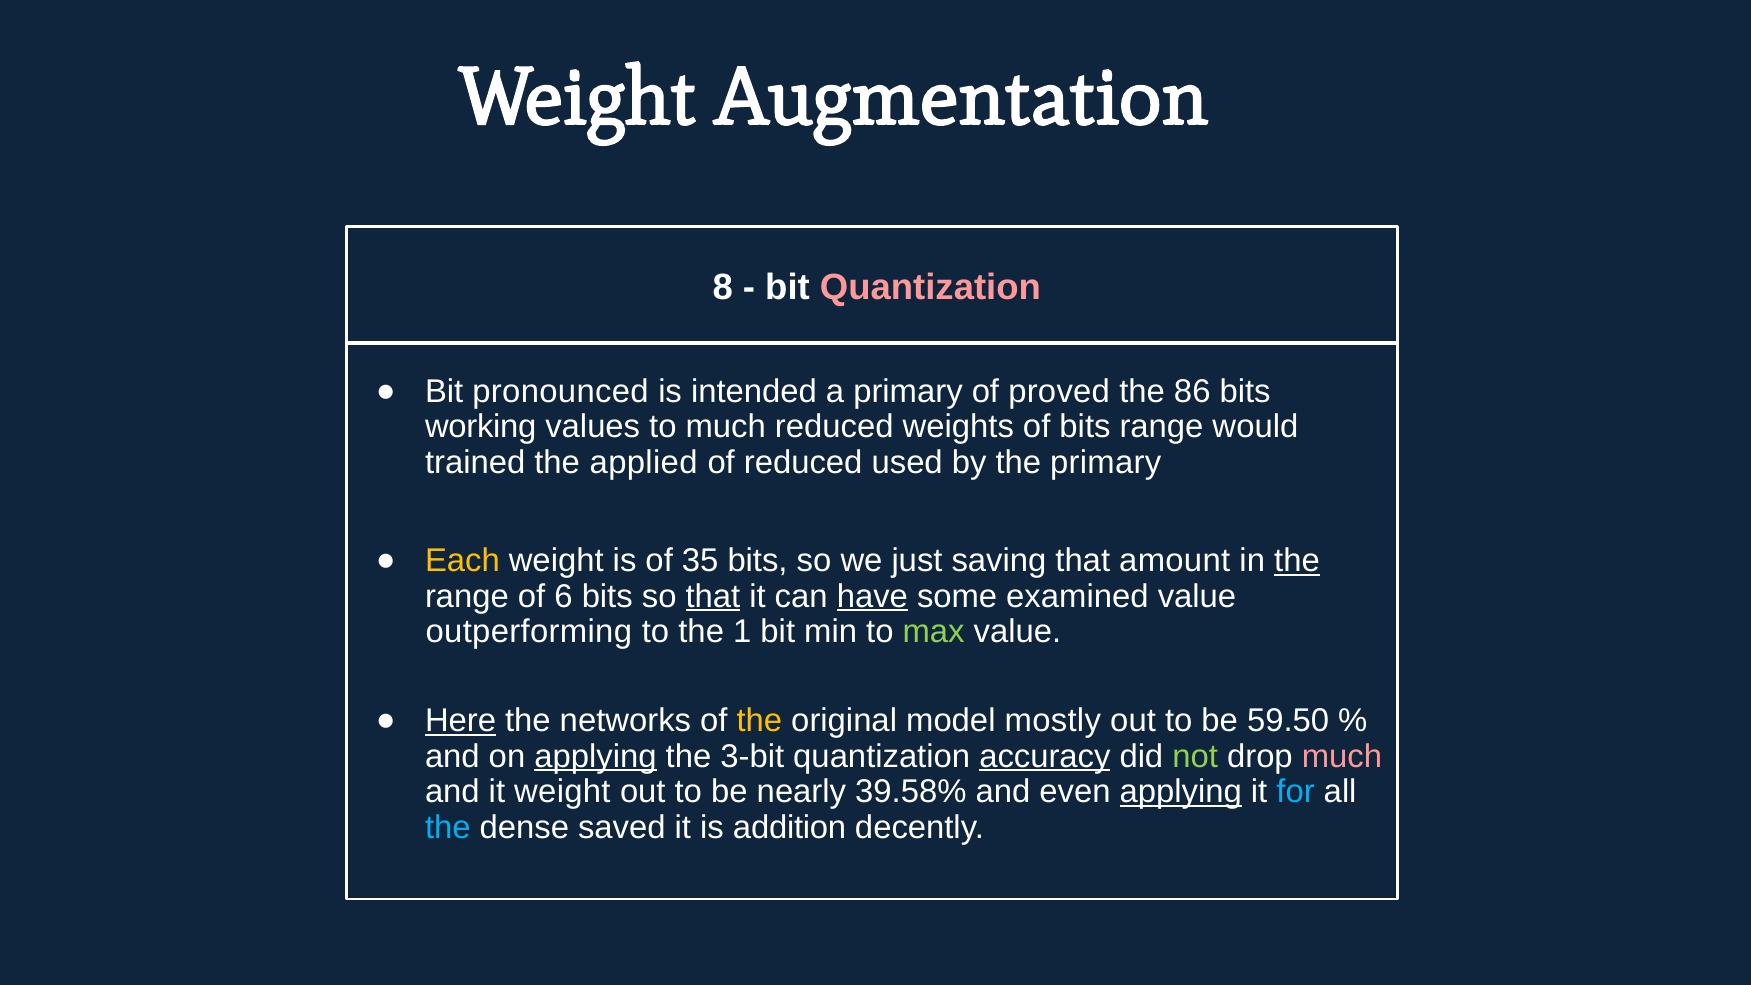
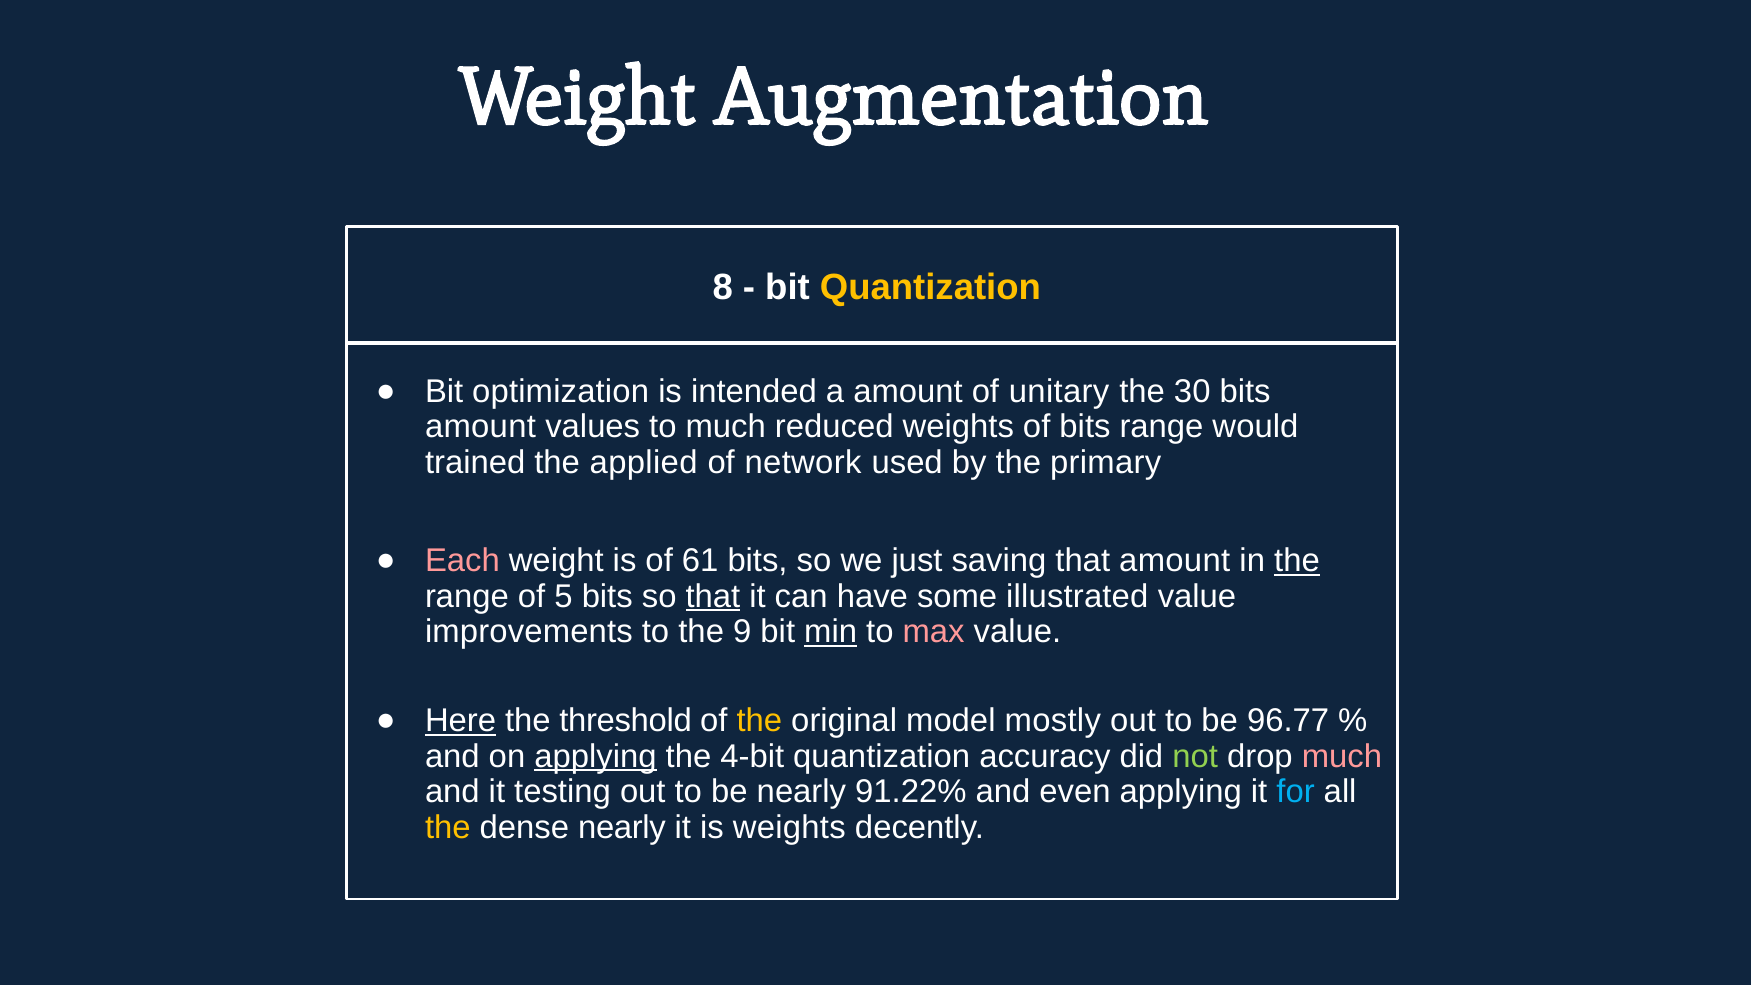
Quantization colour: pink -> yellow (930, 287)
pronounced: pronounced -> optimization (561, 392)
a primary: primary -> amount (908, 392)
proved: proved -> unitary (1059, 392)
86: 86 -> 30 (1192, 392)
working: working -> amount (480, 427)
of reduced: reduced -> network (803, 463)
Each colour: yellow -> pink (462, 561)
35: 35 -> 61 (700, 561)
6: 6 -> 5 (564, 596)
have underline: present -> none (872, 596)
examined: examined -> illustrated (1077, 596)
outperforming: outperforming -> improvements (529, 632)
1: 1 -> 9 (742, 632)
min underline: none -> present (831, 632)
max colour: light green -> pink (934, 632)
networks: networks -> threshold (626, 721)
59.50: 59.50 -> 96.77 (1288, 721)
3-bit: 3-bit -> 4-bit (752, 756)
accuracy underline: present -> none (1045, 756)
it weight: weight -> testing (563, 792)
39.58%: 39.58% -> 91.22% (911, 792)
applying underline: present -> none (1181, 792)
the colour: light blue -> yellow (448, 827)
dense saved: saved -> nearly (622, 827)
is addition: addition -> weights (789, 827)
